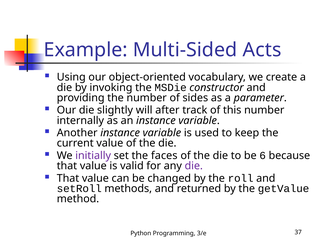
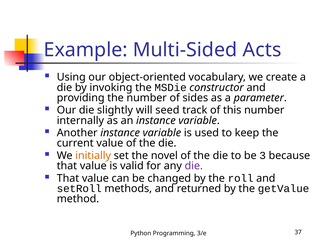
after: after -> seed (167, 110)
initially colour: purple -> orange (93, 155)
faces: faces -> novel (164, 155)
6: 6 -> 3 (263, 155)
